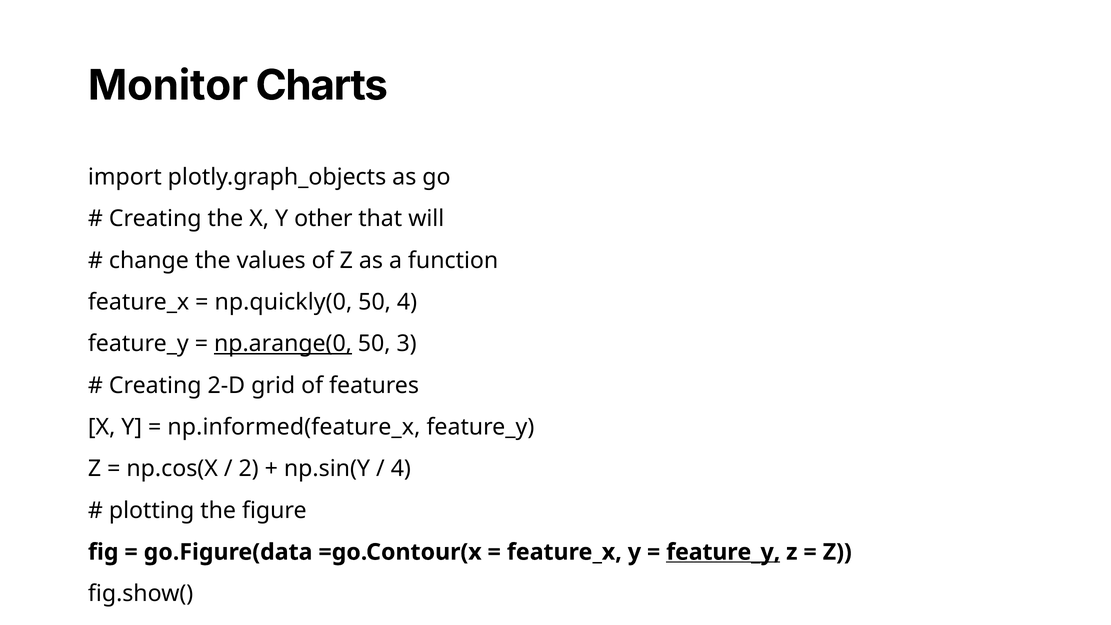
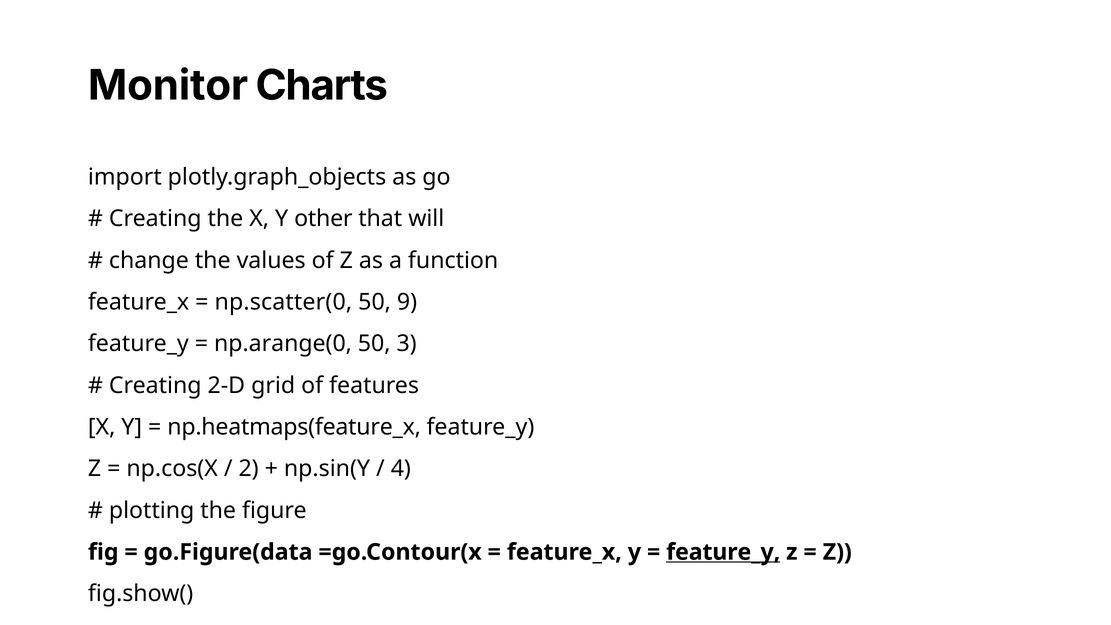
np.quickly(0: np.quickly(0 -> np.scatter(0 (283, 302)
50 4: 4 -> 9 (407, 302)
np.arange(0 underline: present -> none (283, 344)
np.informed(feature_x: np.informed(feature_x -> np.heatmaps(feature_x (294, 427)
